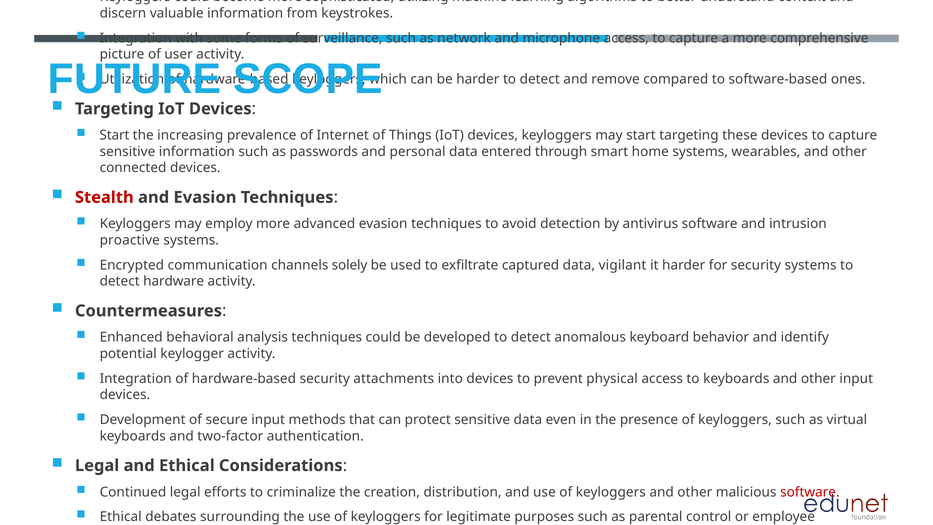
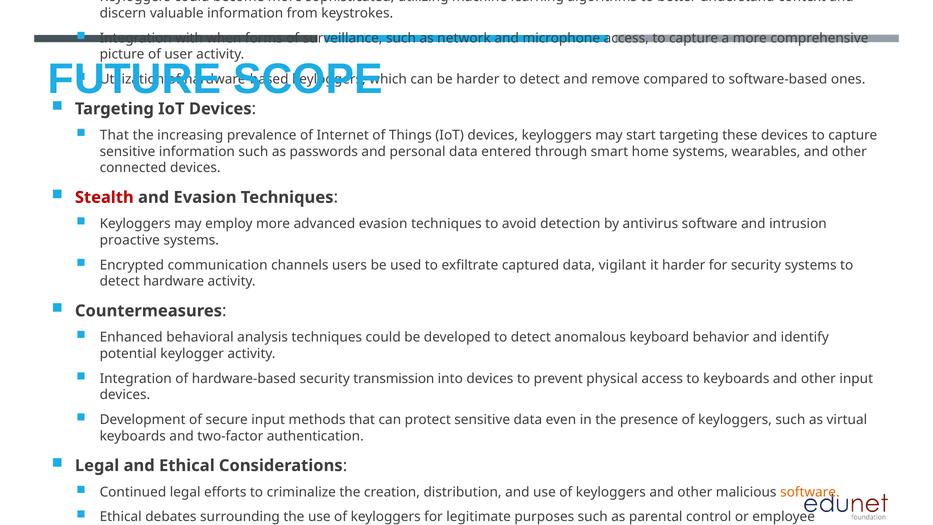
with some: some -> when (224, 38)
Start: Start -> That (114, 135)
channels solely: solely -> users (349, 265)
attachments: attachments -> transmission (394, 378)
software colour: red -> orange (810, 492)
